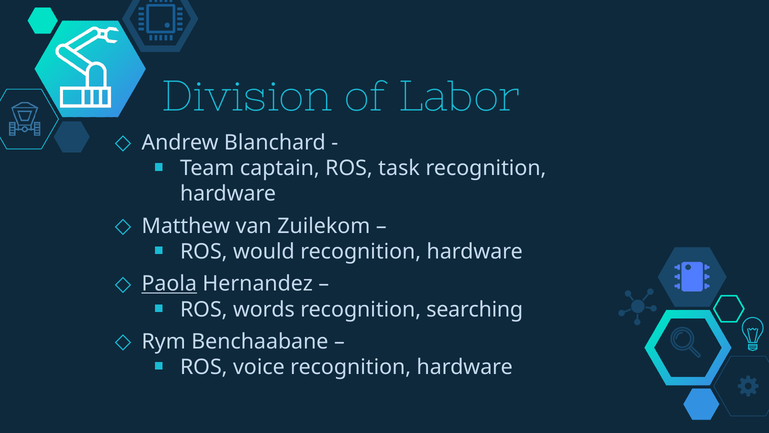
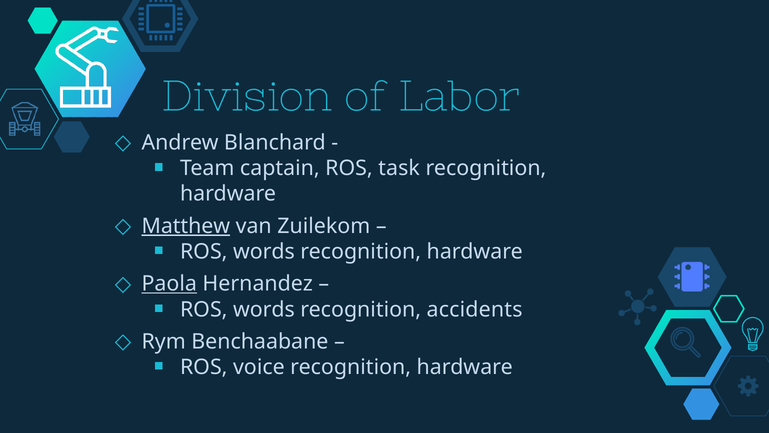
Matthew underline: none -> present (186, 226)
would: would -> words (264, 251)
searching: searching -> accidents (475, 309)
